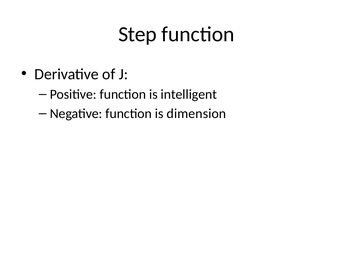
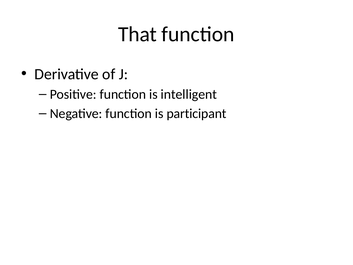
Step: Step -> That (138, 34)
dimension: dimension -> participant (197, 114)
